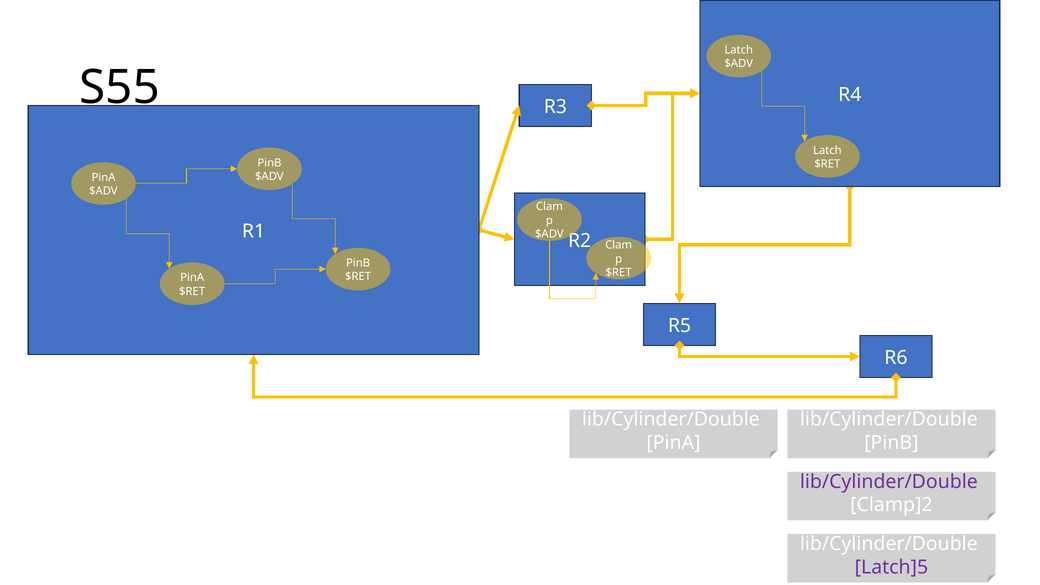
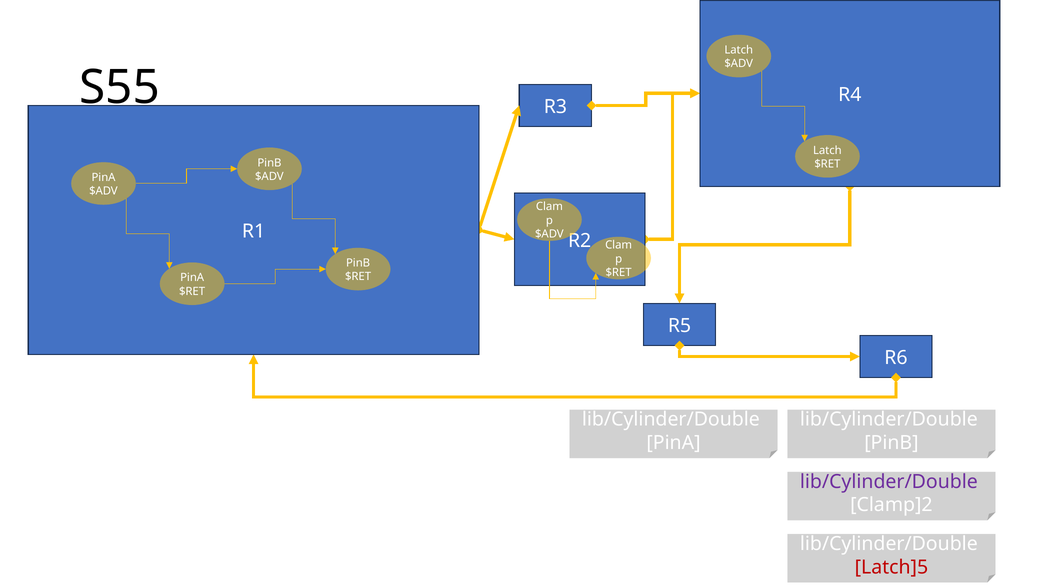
Latch]5 colour: purple -> red (891, 567)
